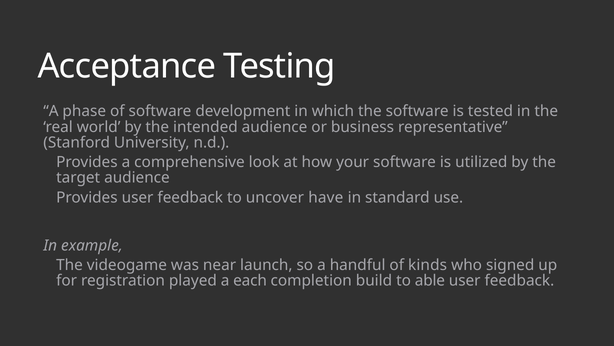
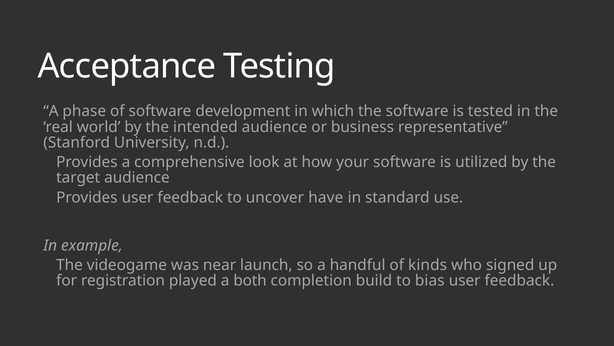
each: each -> both (250, 280)
able: able -> bias (430, 280)
